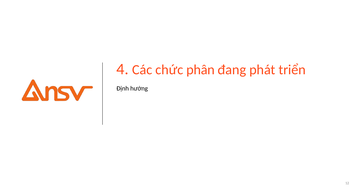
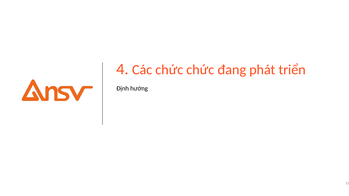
chức phân: phân -> chức (200, 70)
